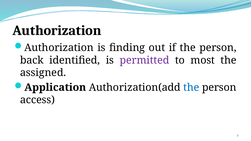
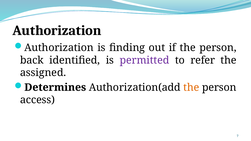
most: most -> refer (203, 60)
Application: Application -> Determines (55, 88)
the colour: blue -> orange (191, 88)
